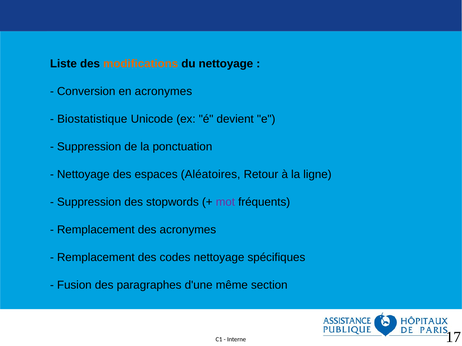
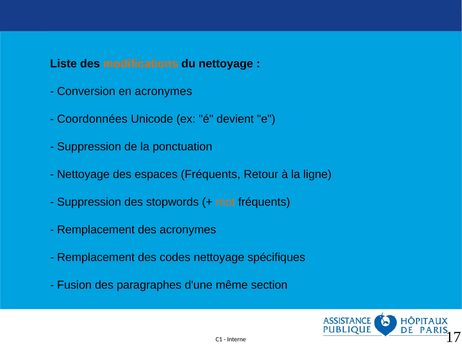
Biostatistique: Biostatistique -> Coordonnées (92, 119)
espaces Aléatoires: Aléatoires -> Fréquents (211, 175)
mot colour: purple -> orange (225, 202)
